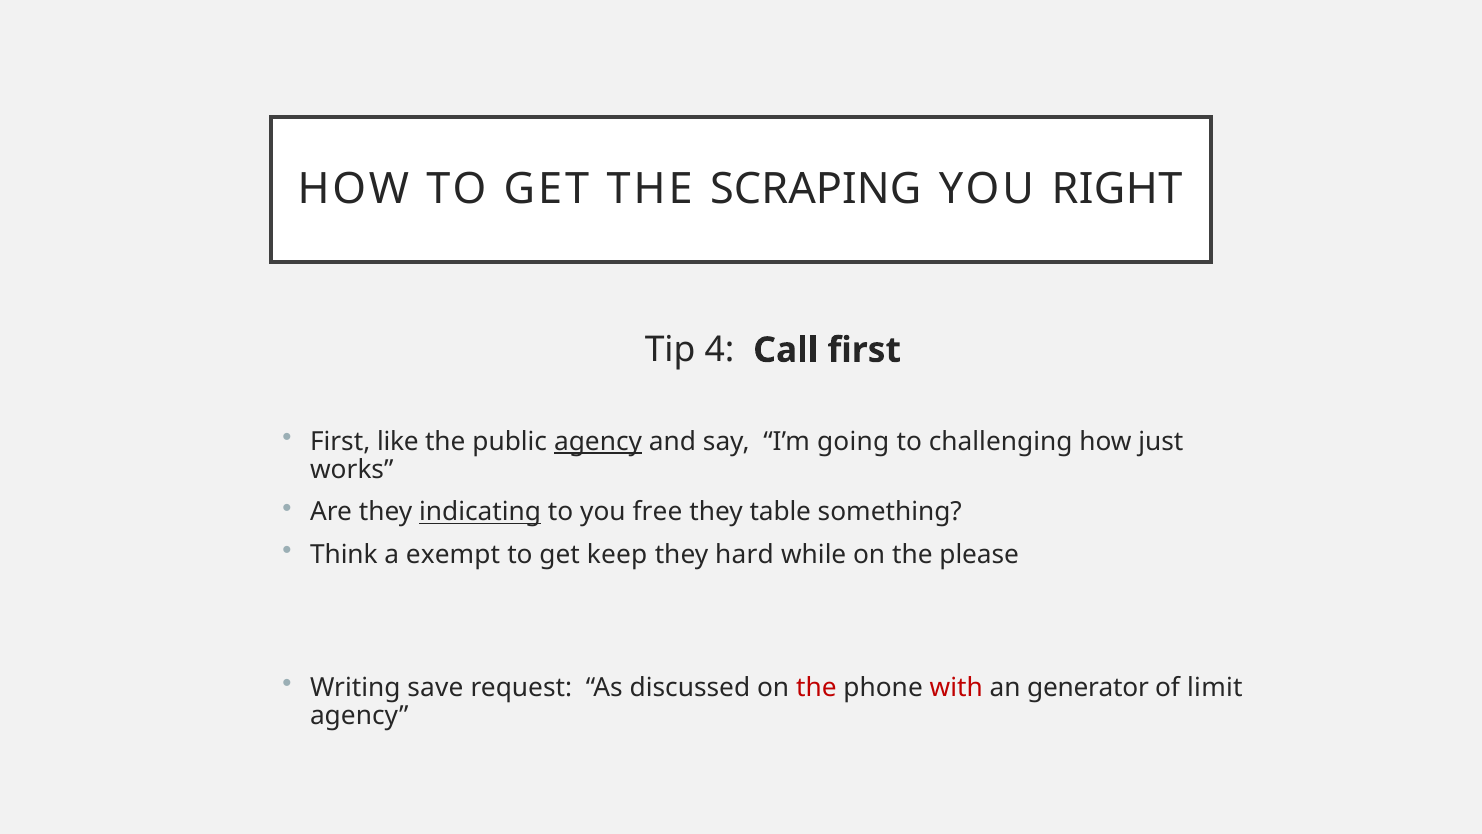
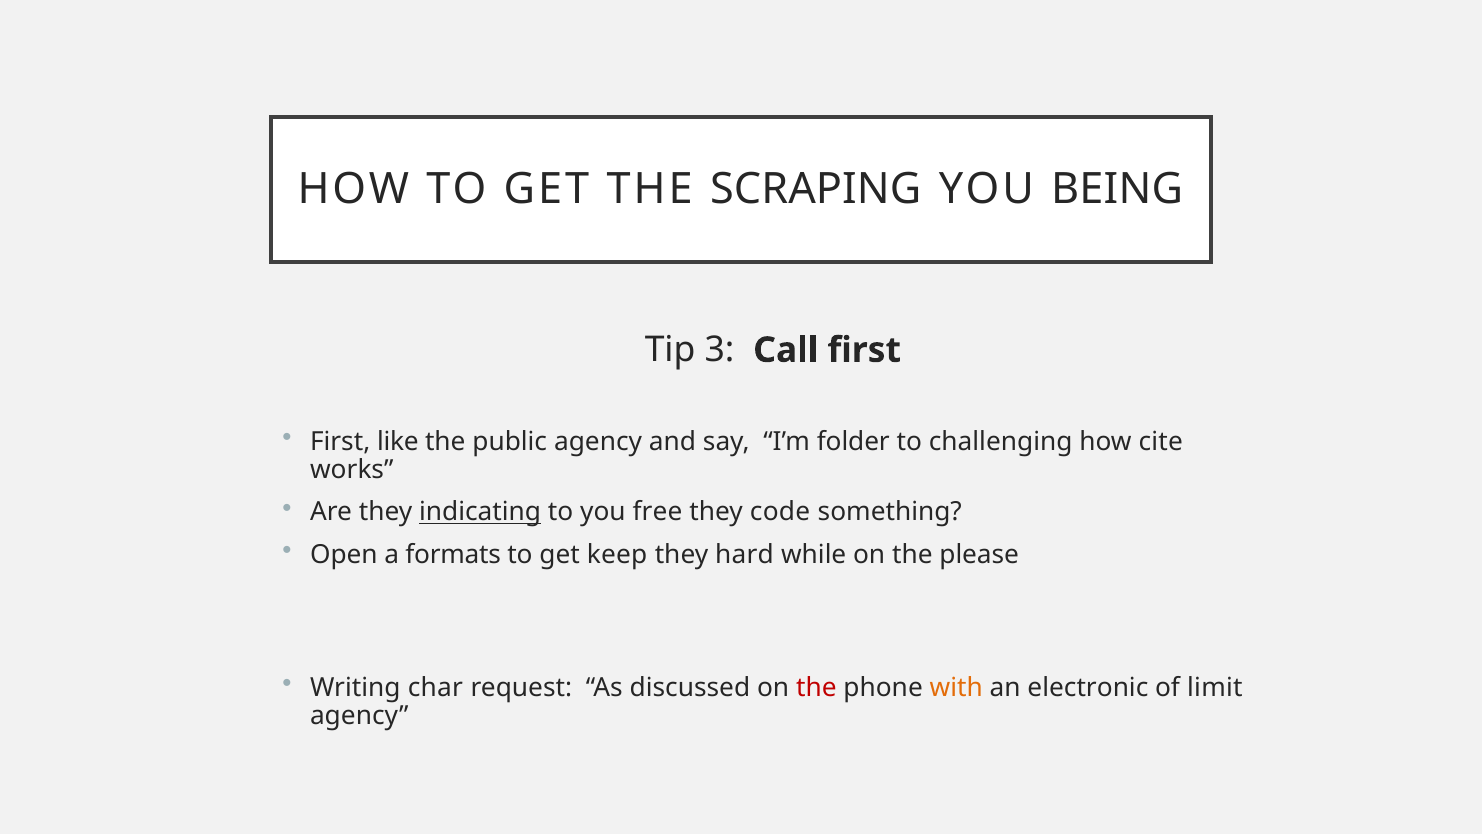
RIGHT: RIGHT -> BEING (1117, 189)
4: 4 -> 3 (720, 350)
agency underline: present -> none (598, 441)
going: going -> folder (853, 441)
just: just -> cite (1161, 441)
table: table -> code (780, 512)
Think: Think -> Open (344, 554)
exempt: exempt -> formats (453, 554)
save: save -> char (435, 687)
with colour: red -> orange (956, 687)
generator: generator -> electronic (1088, 687)
